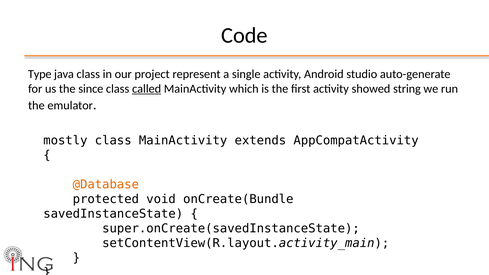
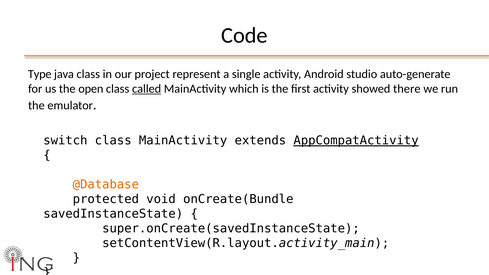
since: since -> open (91, 89)
string: string -> there (407, 89)
mostly: mostly -> switch (65, 141)
AppCompatActivity underline: none -> present (356, 141)
